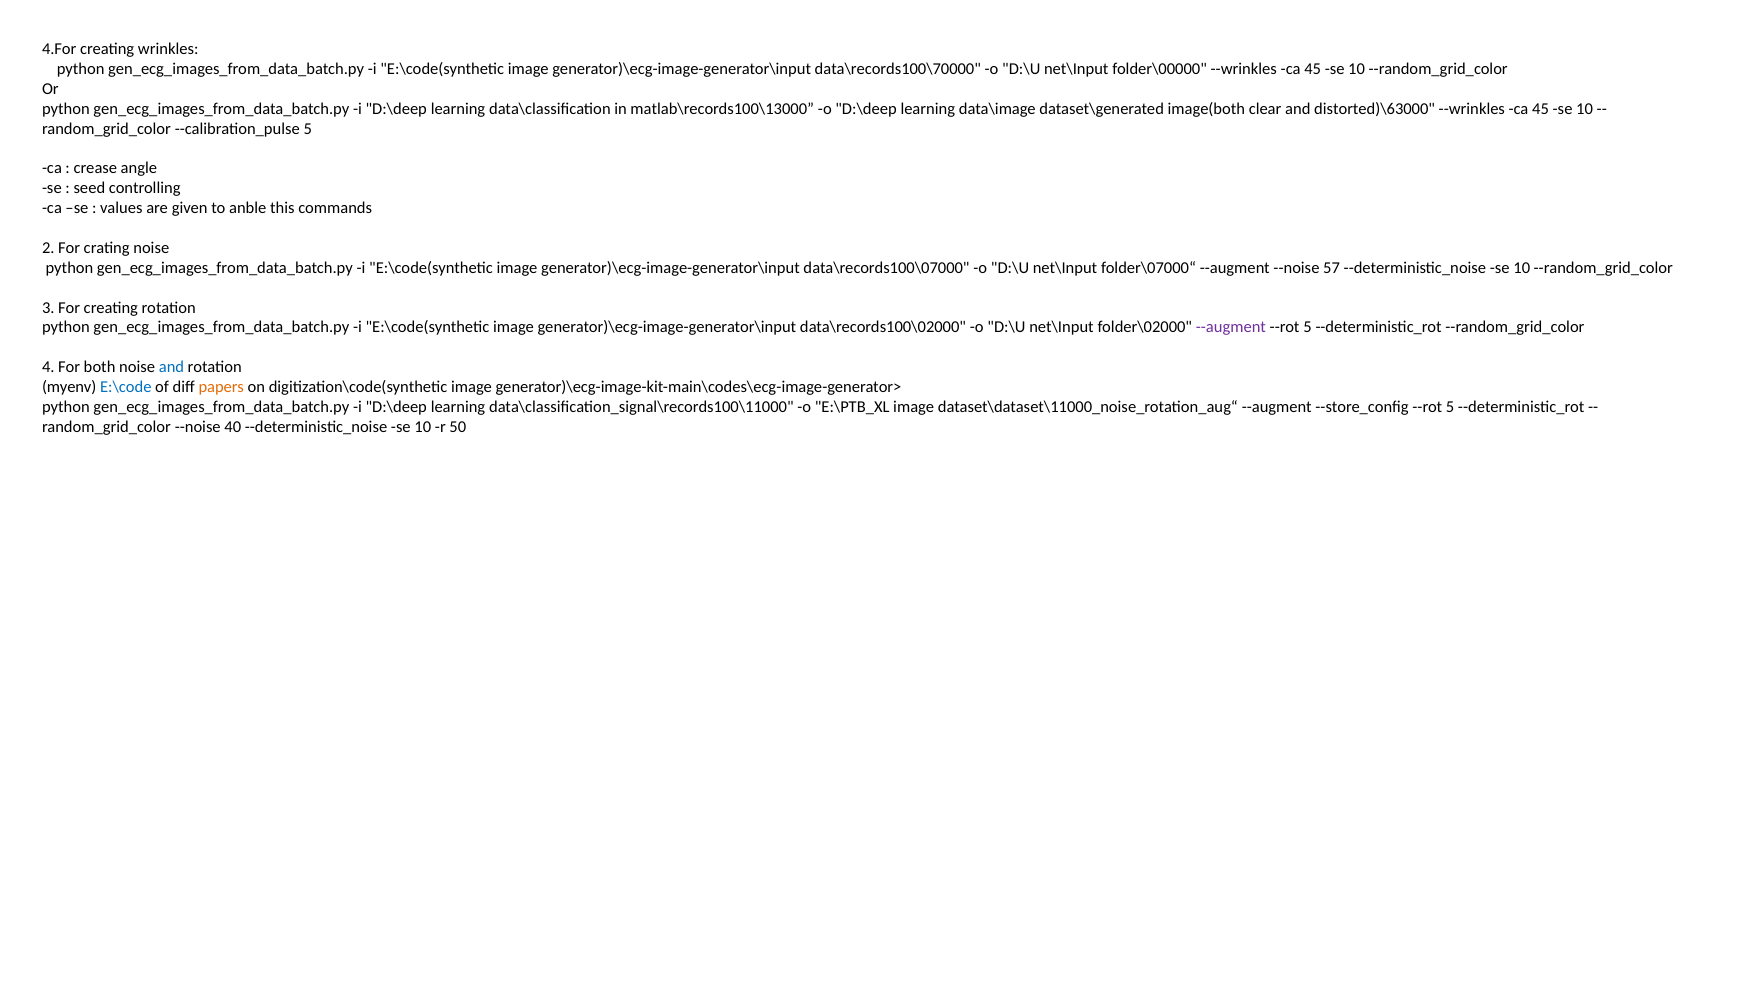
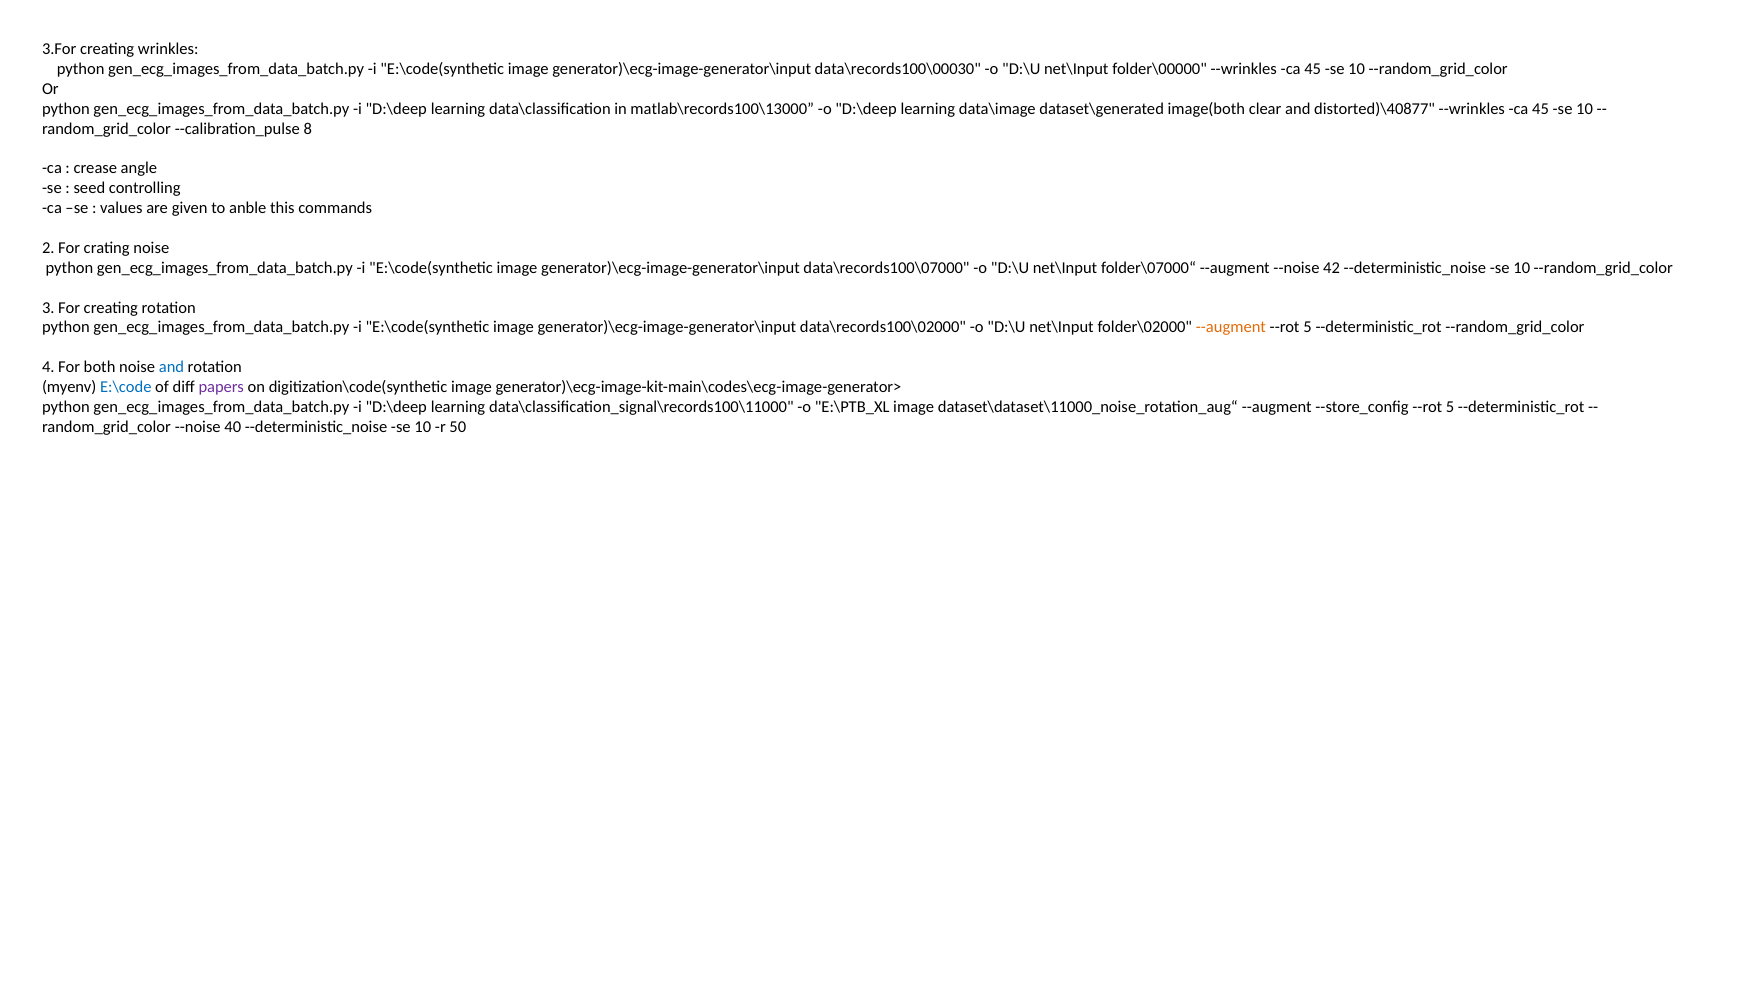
4.For: 4.For -> 3.For (59, 49)
data\records100\70000: data\records100\70000 -> data\records100\00030 (898, 69)
distorted)\63000: distorted)\63000 -> distorted)\40877 (1375, 109)
--calibration_pulse 5: 5 -> 8 (308, 129)
57: 57 -> 42 (1332, 268)
--augment colour: purple -> orange (1231, 327)
papers colour: orange -> purple (221, 387)
